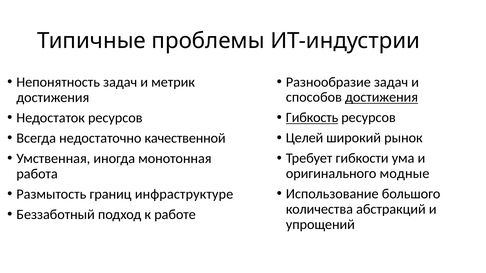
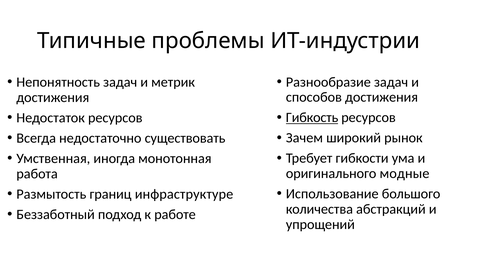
достижения underline: present -> none (382, 97)
Целей: Целей -> Зачем (304, 138)
качественной: качественной -> существовать (185, 138)
